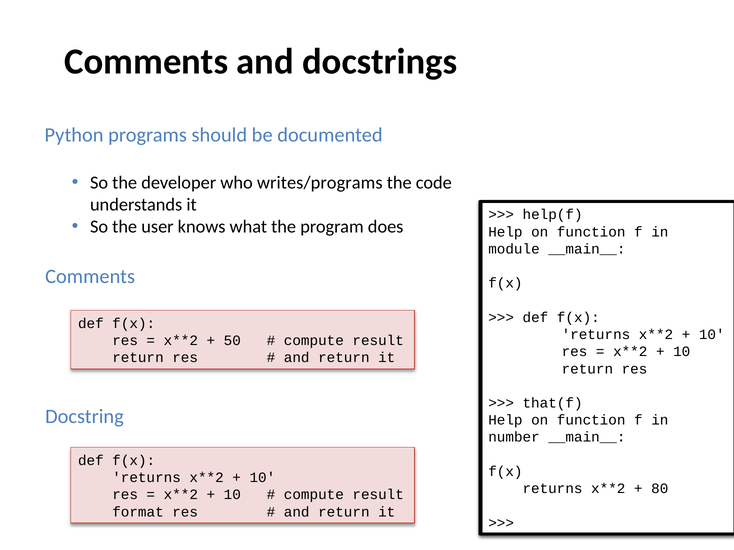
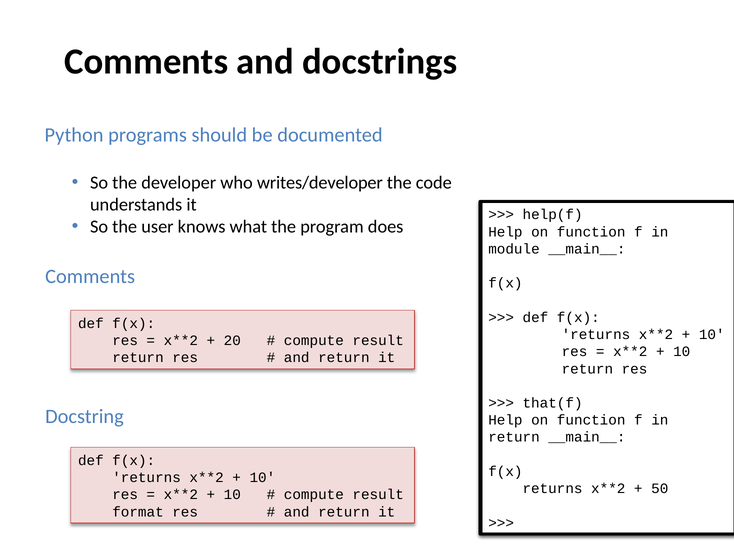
writes/programs: writes/programs -> writes/developer (320, 183)
50: 50 -> 20 (232, 341)
number: number -> return (514, 438)
80: 80 -> 50 (660, 489)
